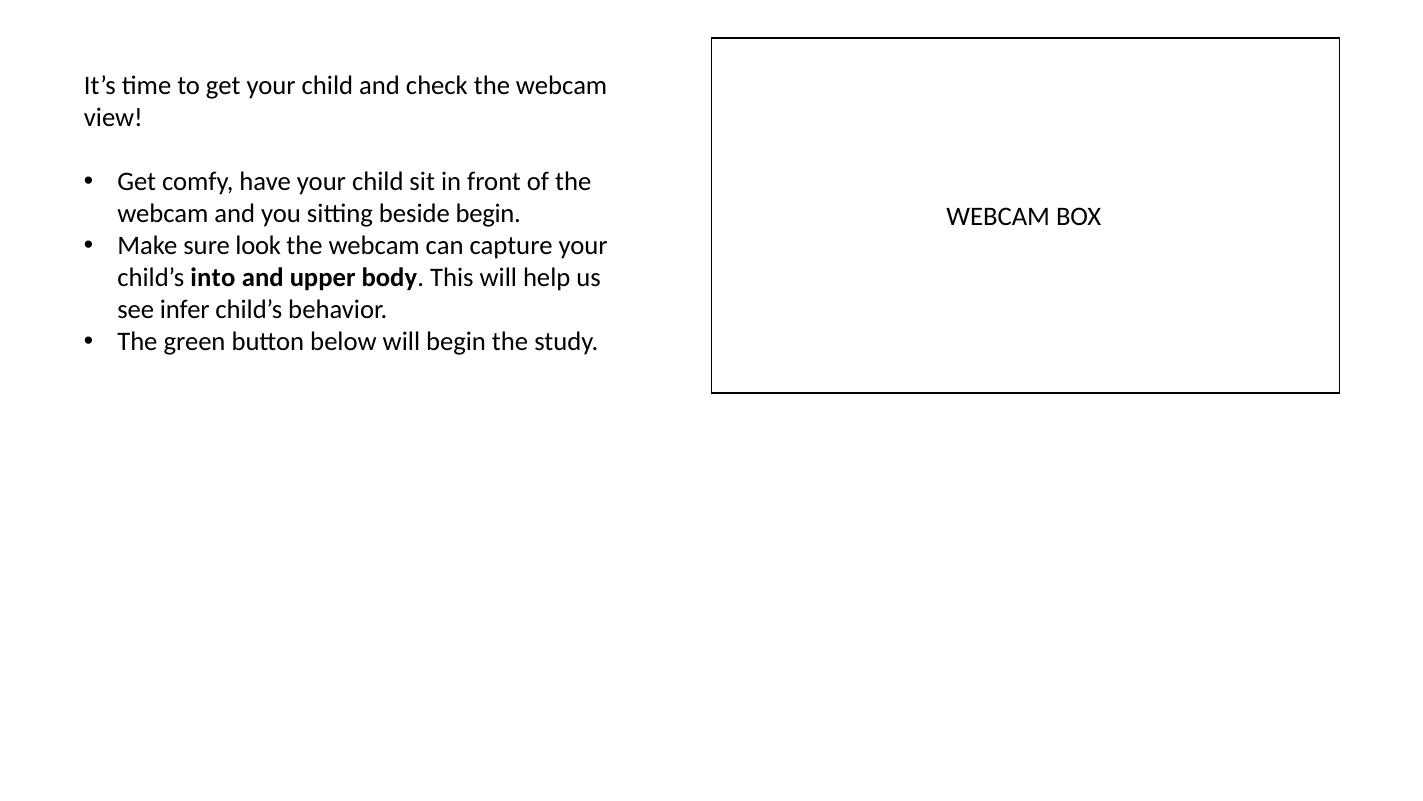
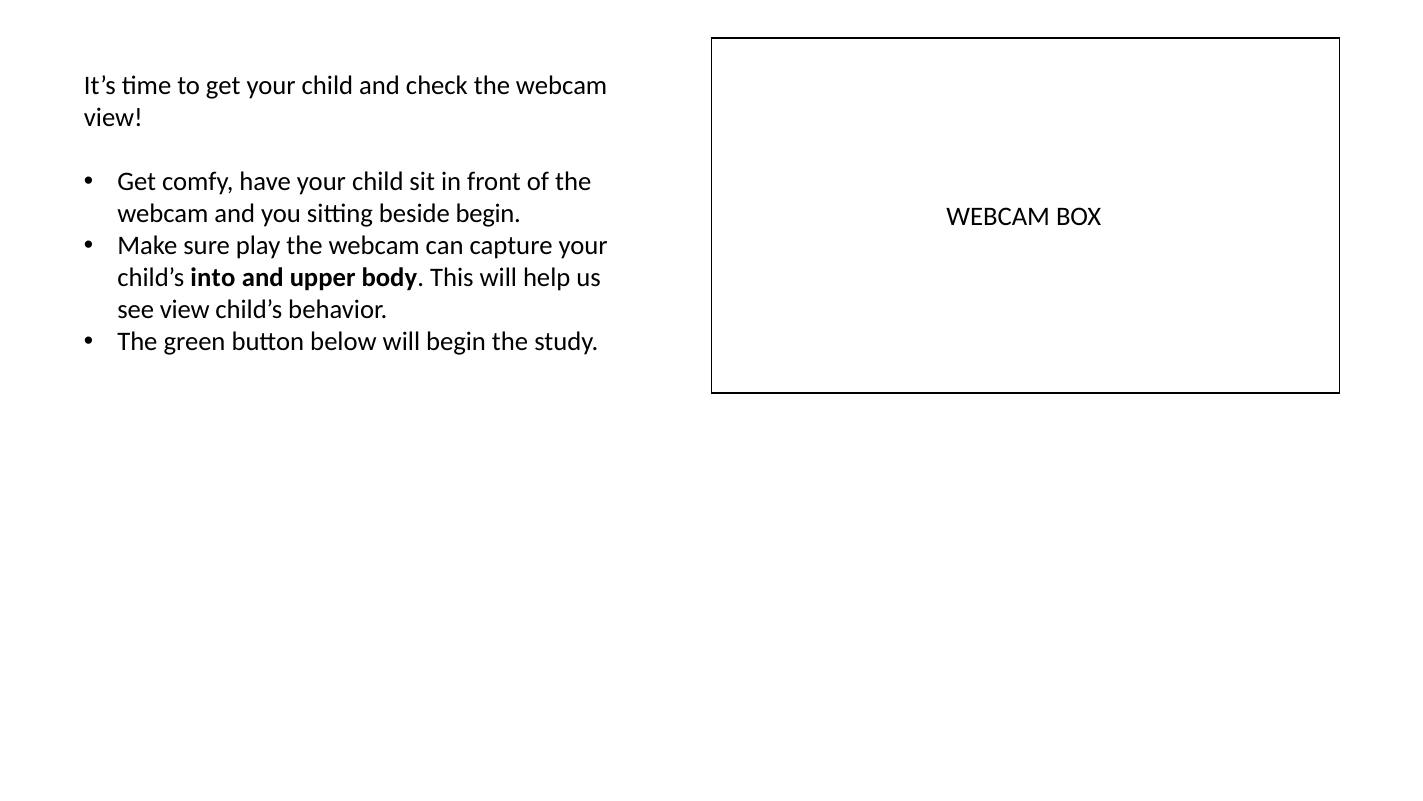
look: look -> play (258, 246)
see infer: infer -> view (185, 310)
